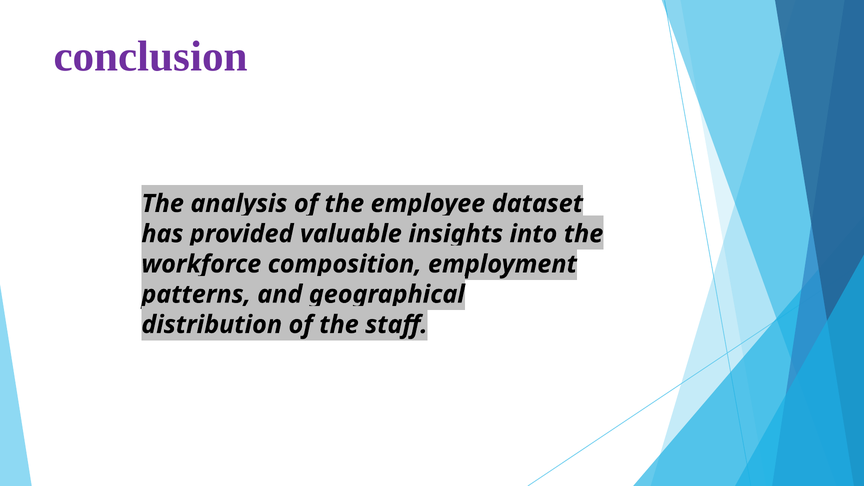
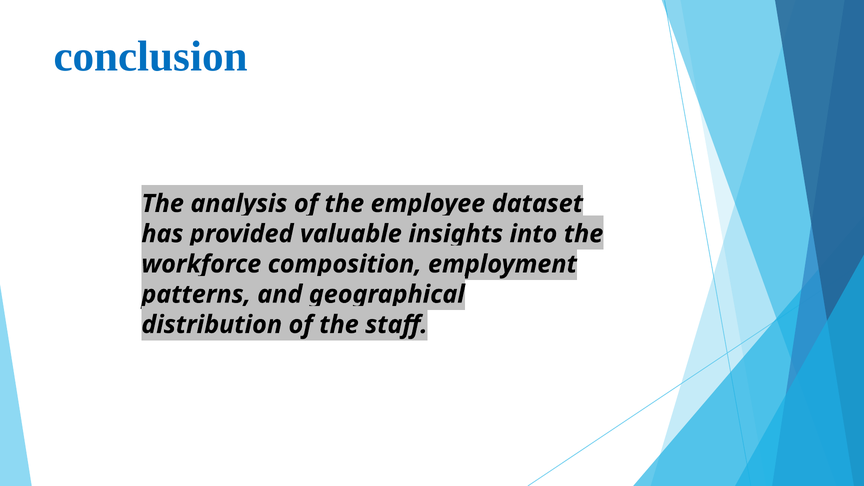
conclusion colour: purple -> blue (151, 56)
